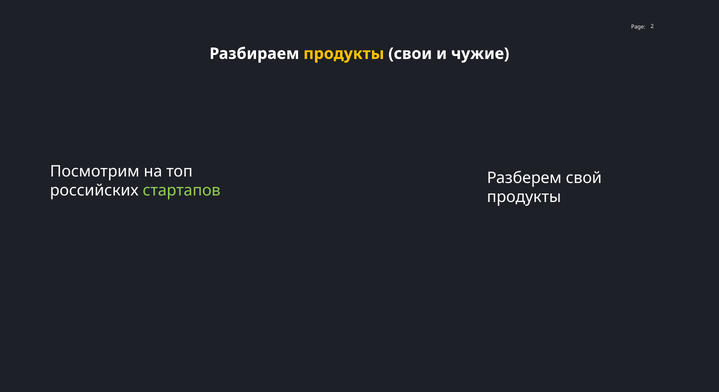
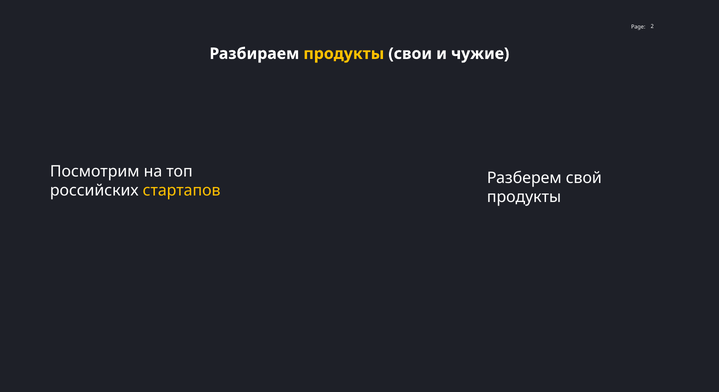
стартапов colour: light green -> yellow (182, 191)
